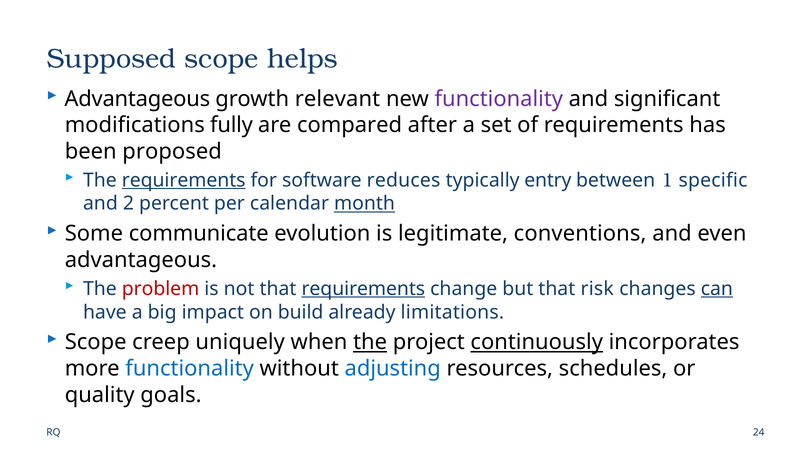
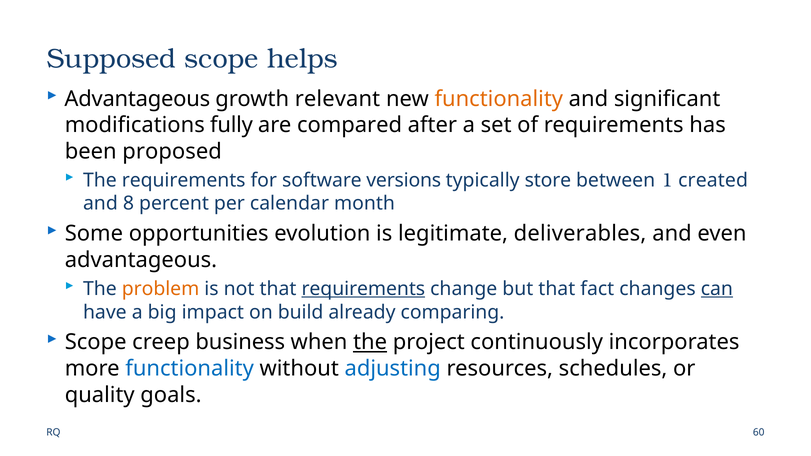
functionality colour: purple -> orange (499, 99)
requirements underline: present -> none (184, 180)
reduces: reduces -> versions (404, 180)
entry: entry -> store (548, 180)
specific: specific -> created (713, 180)
2: 2 -> 8 (128, 204)
month underline: present -> none (365, 204)
communicate: communicate -> opportunities (199, 234)
conventions: conventions -> deliverables (580, 234)
problem colour: red -> orange (161, 289)
risk: risk -> fact (597, 289)
limitations: limitations -> comparing (452, 312)
uniquely: uniquely -> business (240, 342)
continuously underline: present -> none (537, 342)
24: 24 -> 60 (759, 433)
